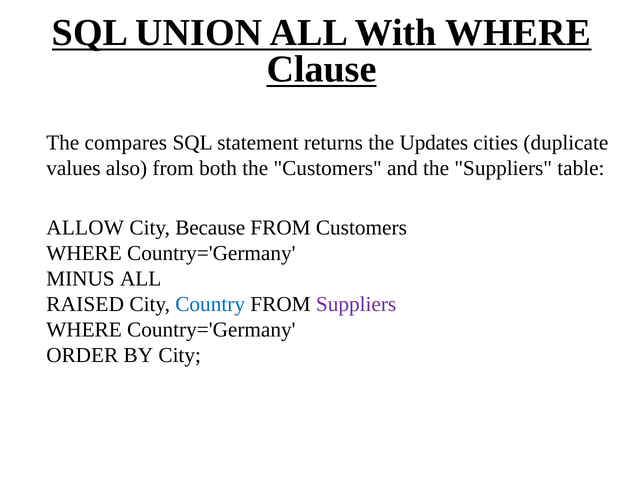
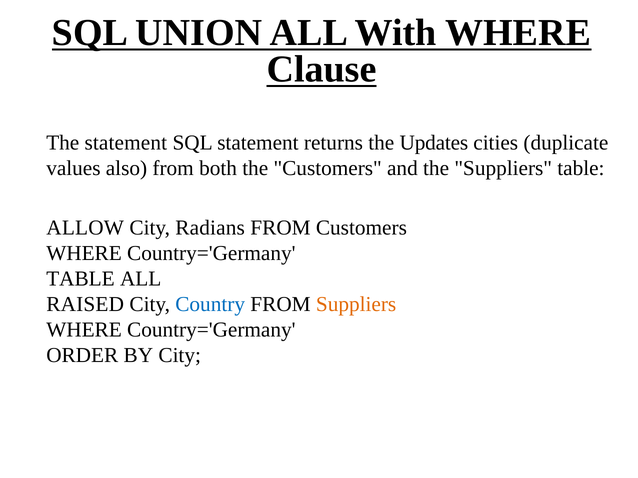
The compares: compares -> statement (126, 143)
Because: Because -> Radians (210, 228)
MINUS: MINUS -> TABLE (80, 279)
Suppliers colour: purple -> orange (356, 305)
